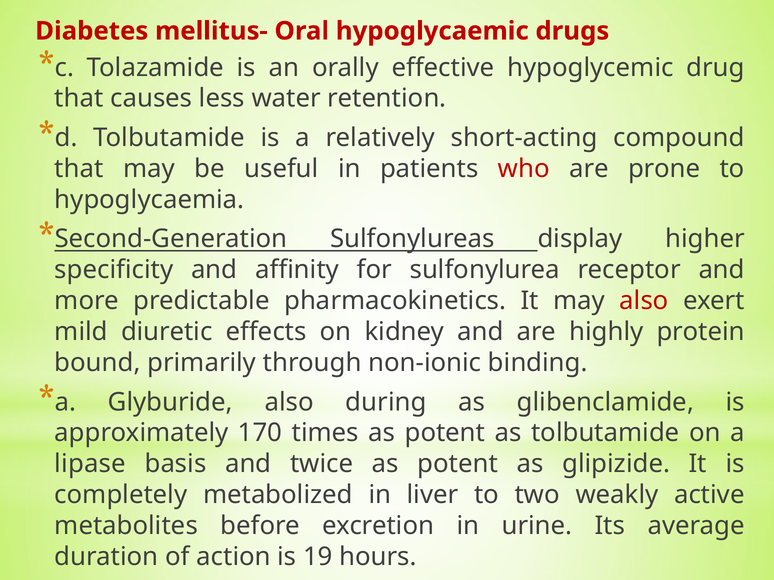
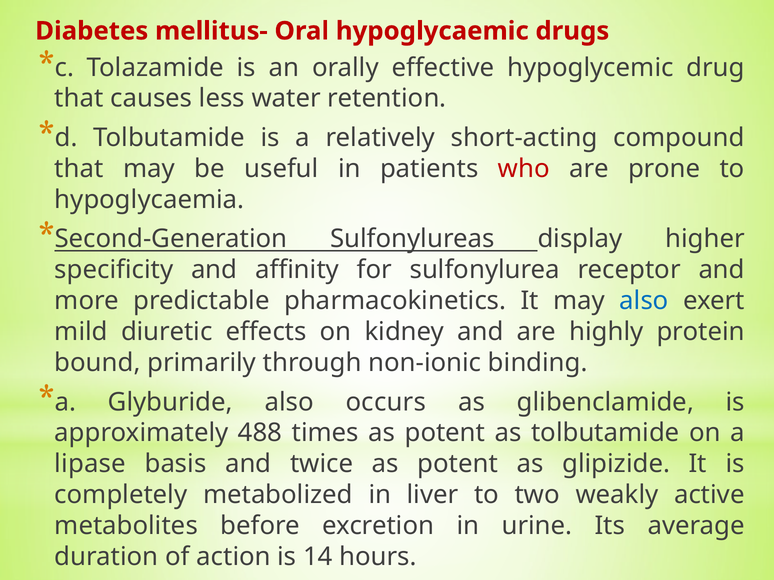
also colour: red -> blue (644, 301)
during: during -> occurs (386, 402)
170: 170 -> 488 (260, 433)
19: 19 -> 14 (318, 557)
